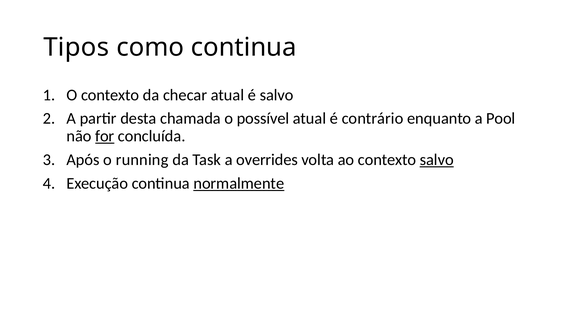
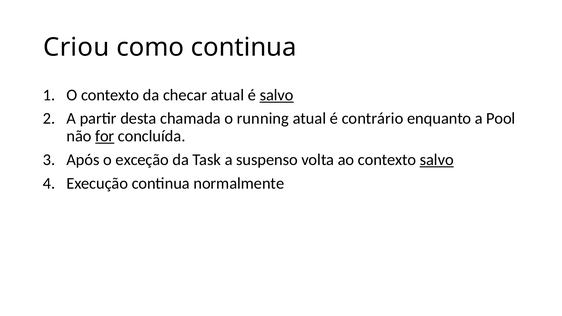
Tipos: Tipos -> Criou (76, 47)
salvo underline: none -> present (277, 95)
possível: possível -> running (263, 119)
running: running -> exceção (142, 160)
overrides: overrides -> suspenso (267, 160)
normalmente underline: present -> none (239, 183)
